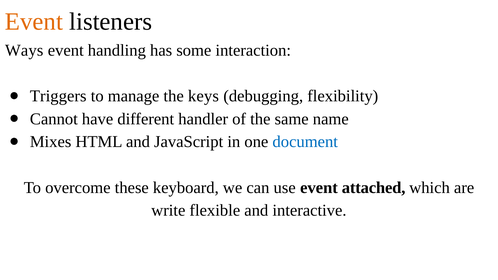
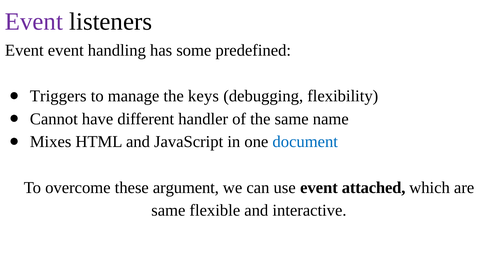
Event colour: orange -> purple (34, 22)
Ways: Ways -> Event (24, 50)
interaction: interaction -> predefined (253, 50)
keyboard: keyboard -> argument (186, 188)
write: write -> same (168, 211)
